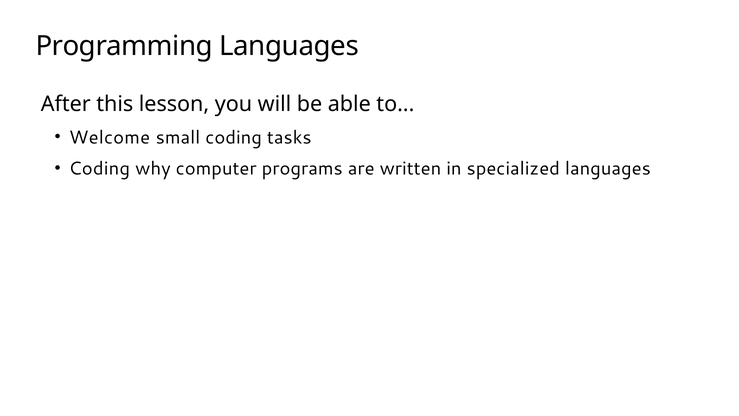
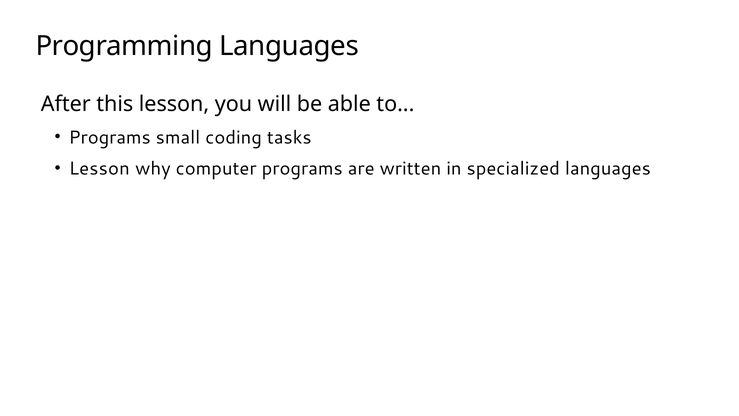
Welcome: Welcome -> Programs (110, 137)
Coding: Coding -> Lesson (99, 169)
